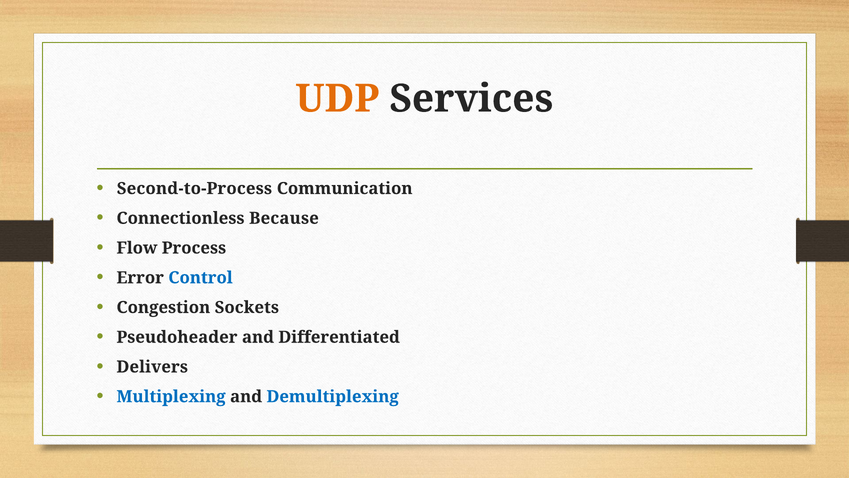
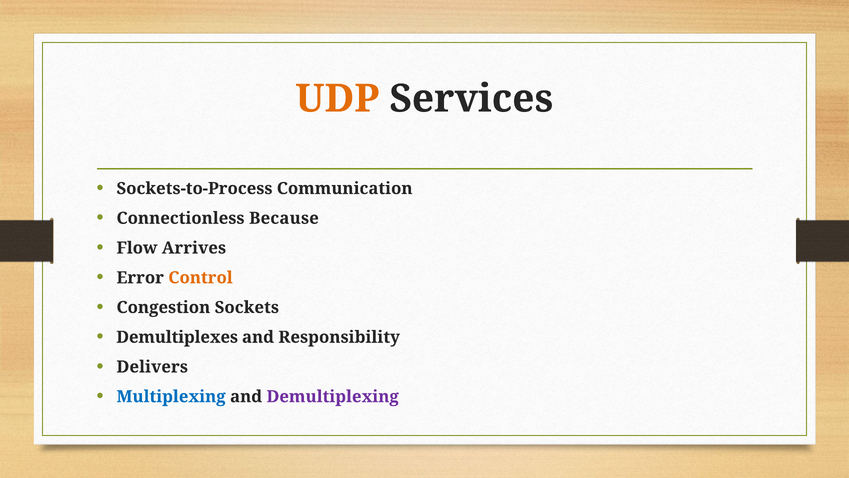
Second-to-Process: Second-to-Process -> Sockets-to-Process (194, 188)
Process: Process -> Arrives (194, 248)
Control colour: blue -> orange (200, 277)
Pseudoheader: Pseudoheader -> Demultiplexes (177, 337)
Differentiated: Differentiated -> Responsibility (339, 337)
Demultiplexing colour: blue -> purple (333, 396)
